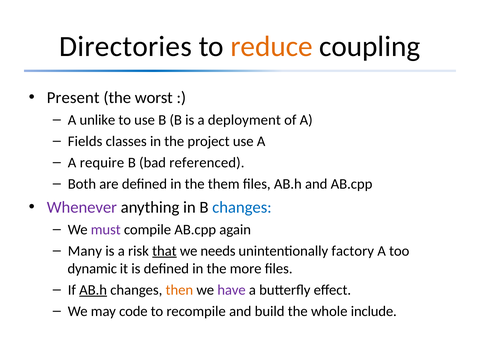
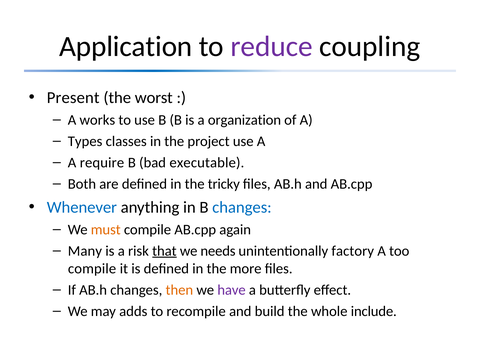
Directories: Directories -> Application (126, 46)
reduce colour: orange -> purple (272, 46)
unlike: unlike -> works (97, 120)
deployment: deployment -> organization (244, 120)
Fields: Fields -> Types (85, 141)
referenced: referenced -> executable (207, 163)
them: them -> tricky (224, 184)
Whenever colour: purple -> blue (82, 207)
must colour: purple -> orange (106, 230)
dynamic: dynamic -> compile (92, 268)
AB.h underline: present -> none (93, 290)
code: code -> adds (133, 311)
